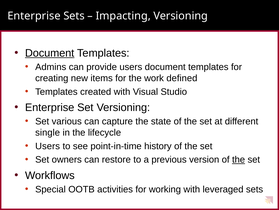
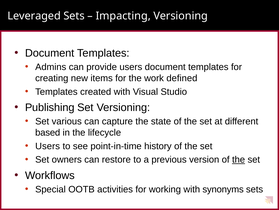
Enterprise: Enterprise -> Leveraged (34, 16)
Document underline: present -> none (50, 53)
Enterprise: Enterprise -> Publishing (50, 107)
single: single -> based (48, 132)
leveraged: leveraged -> synonyms (223, 189)
